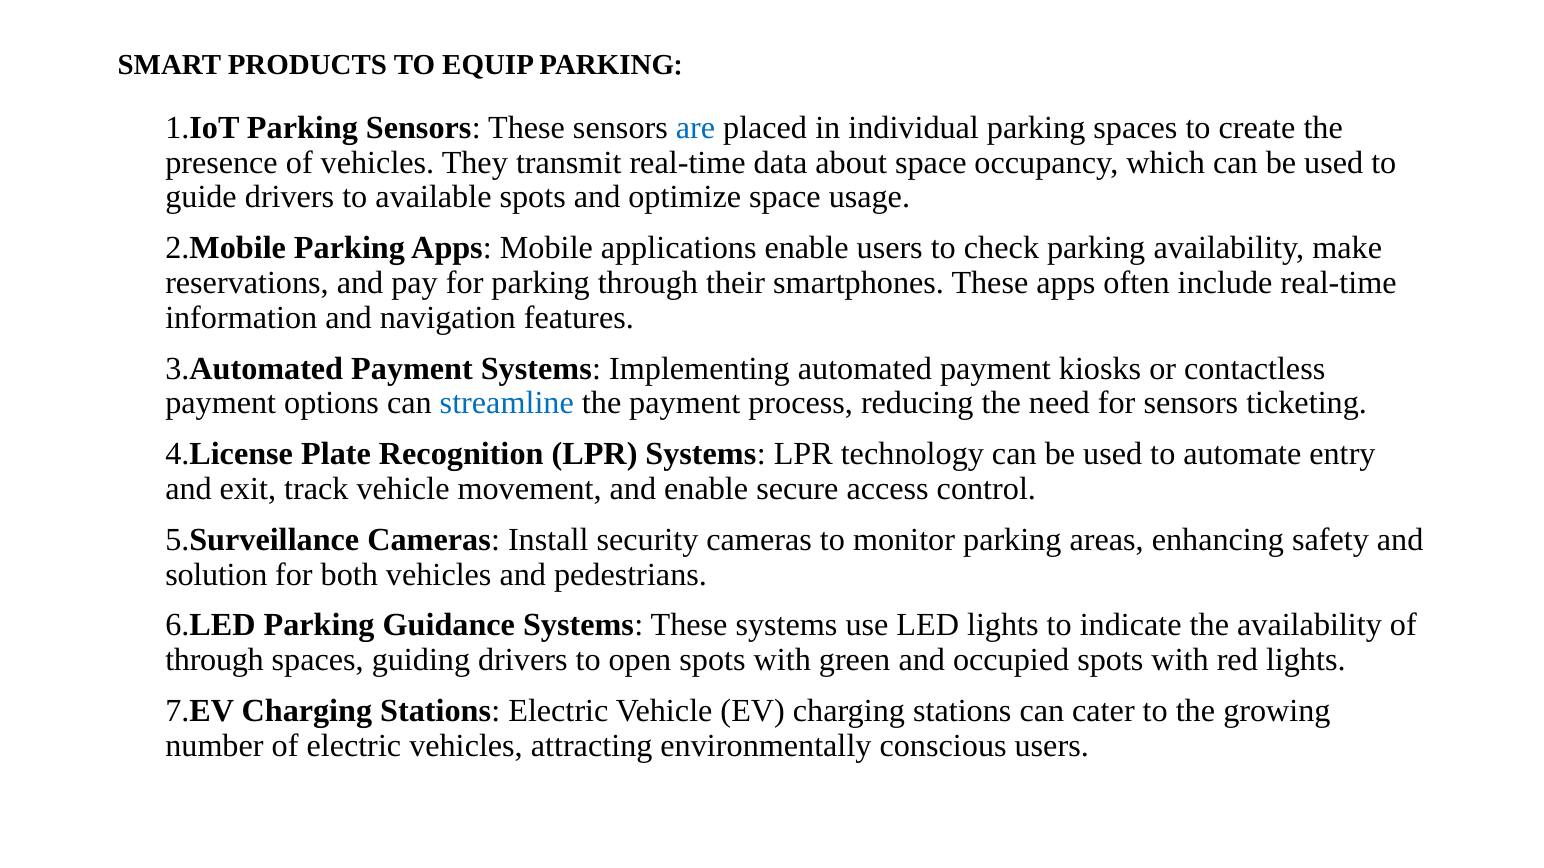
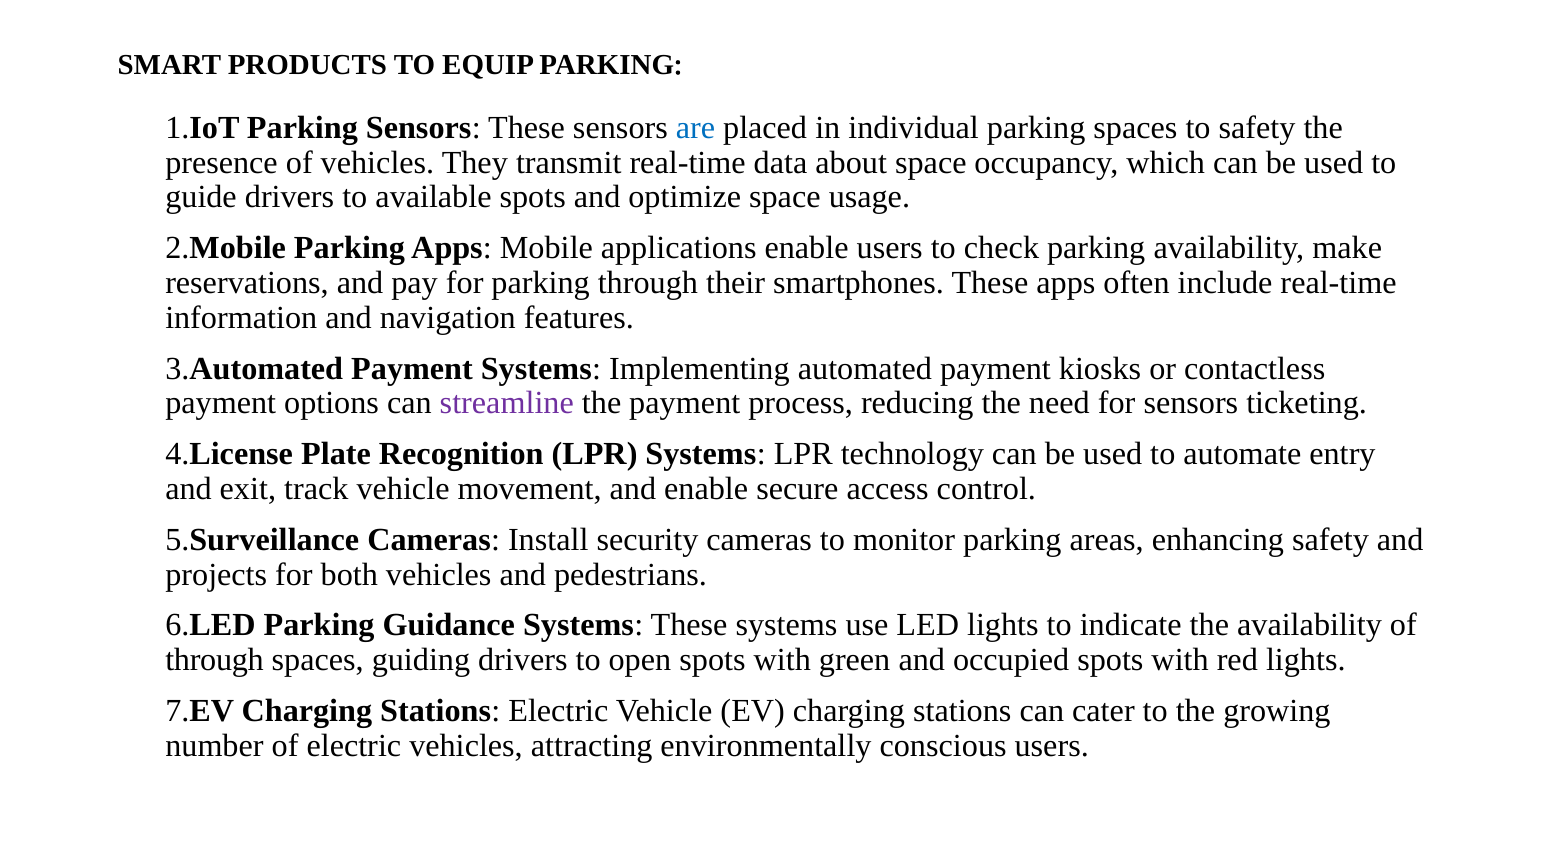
to create: create -> safety (1257, 128)
streamline colour: blue -> purple (507, 403)
solution: solution -> projects (216, 575)
